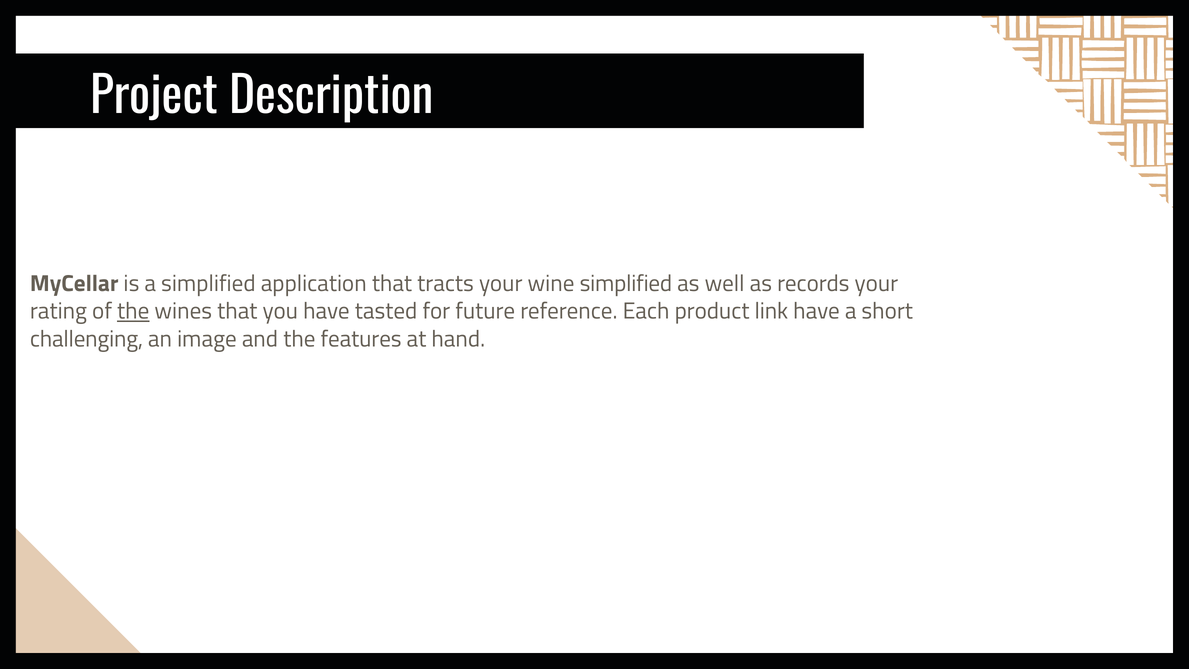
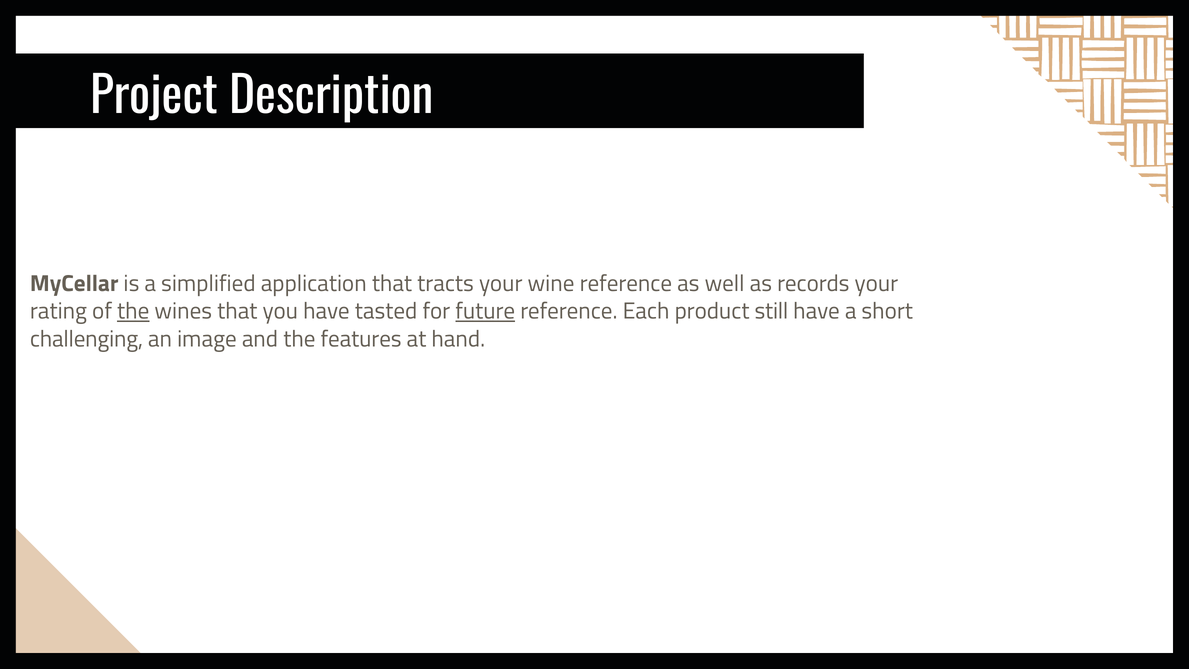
wine simplified: simplified -> reference (626, 283)
future underline: none -> present (485, 311)
link: link -> still (771, 311)
